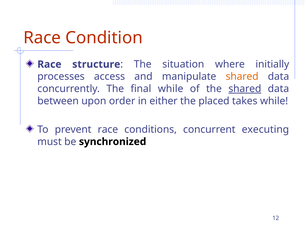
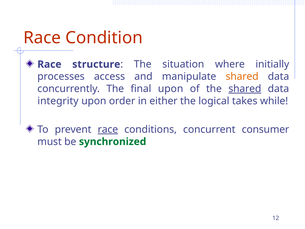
final while: while -> upon (171, 89)
between: between -> integrity (58, 101)
placed: placed -> logical (214, 101)
race underline: none -> present (108, 129)
executing: executing -> consumer (265, 129)
synchronized colour: black -> green (113, 142)
